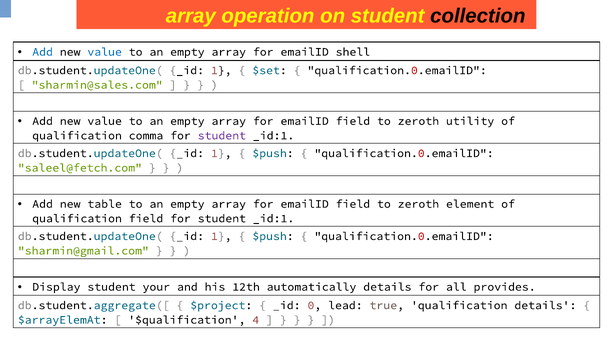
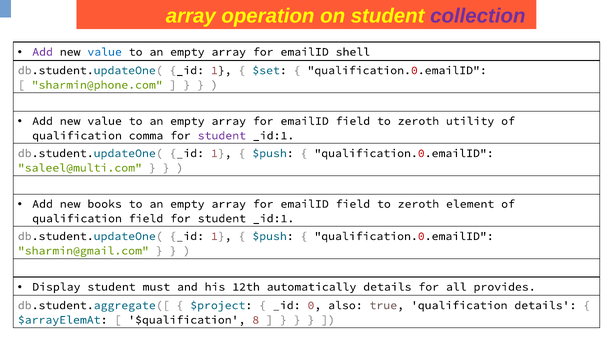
collection colour: black -> purple (478, 16)
Add colour: blue -> purple (43, 52)
sharmin@sales.com: sharmin@sales.com -> sharmin@phone.com (97, 85)
saleel@fetch.com: saleel@fetch.com -> saleel@multi.com (80, 168)
table: table -> books (105, 204)
your: your -> must (156, 287)
lead: lead -> also (345, 305)
4: 4 -> 8 (256, 320)
